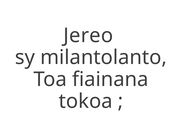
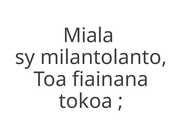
Jereo: Jereo -> Miala (88, 35)
